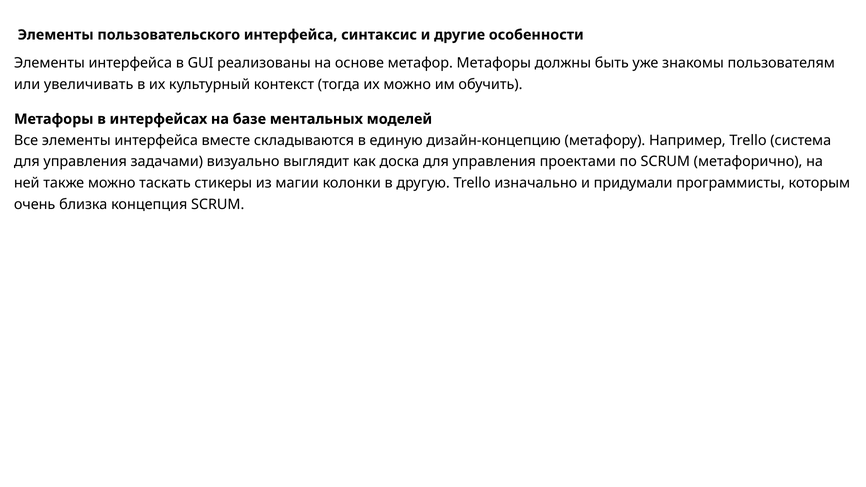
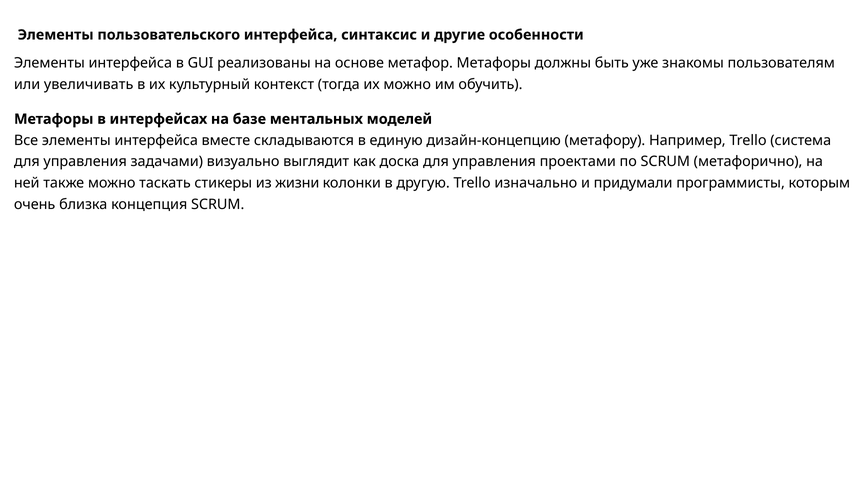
магии: магии -> жизни (297, 183)
